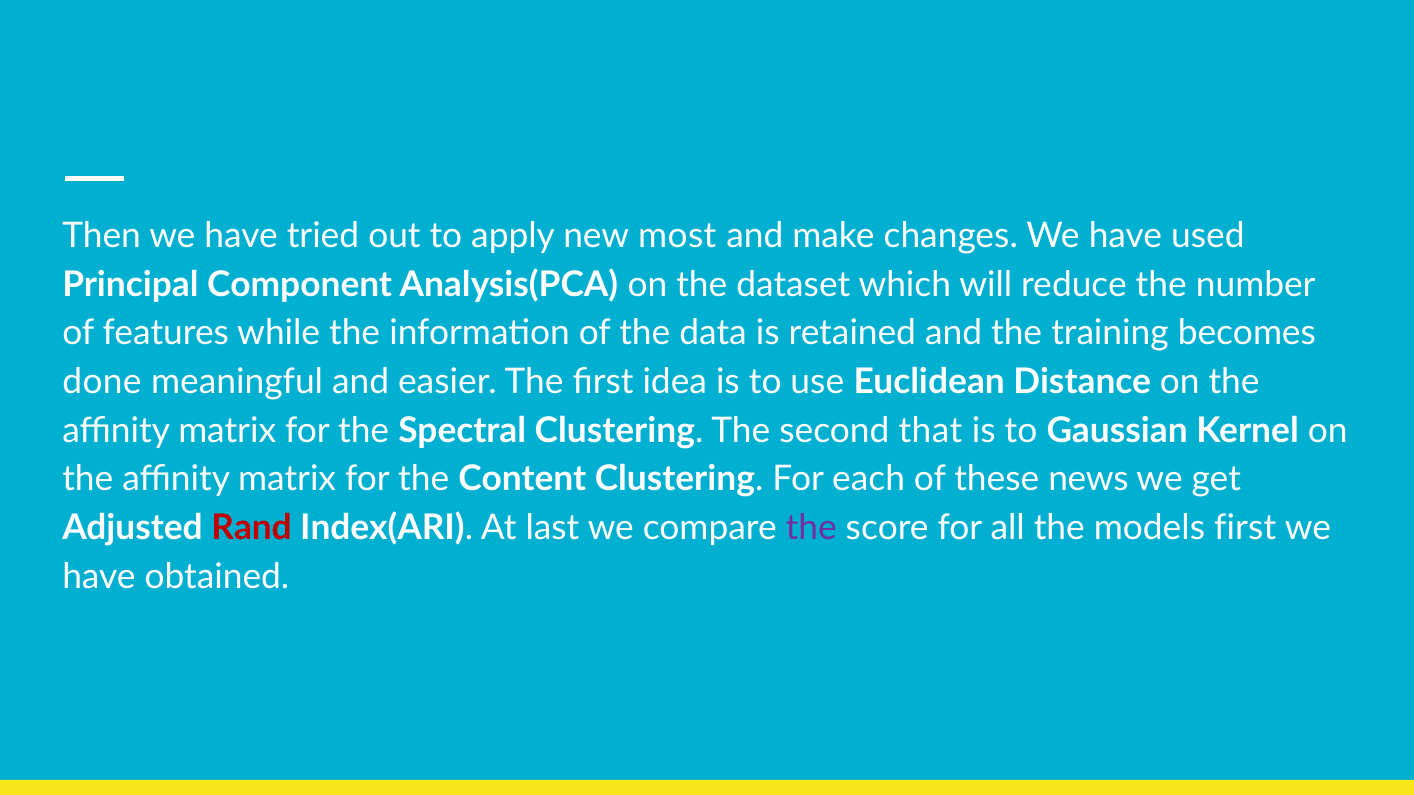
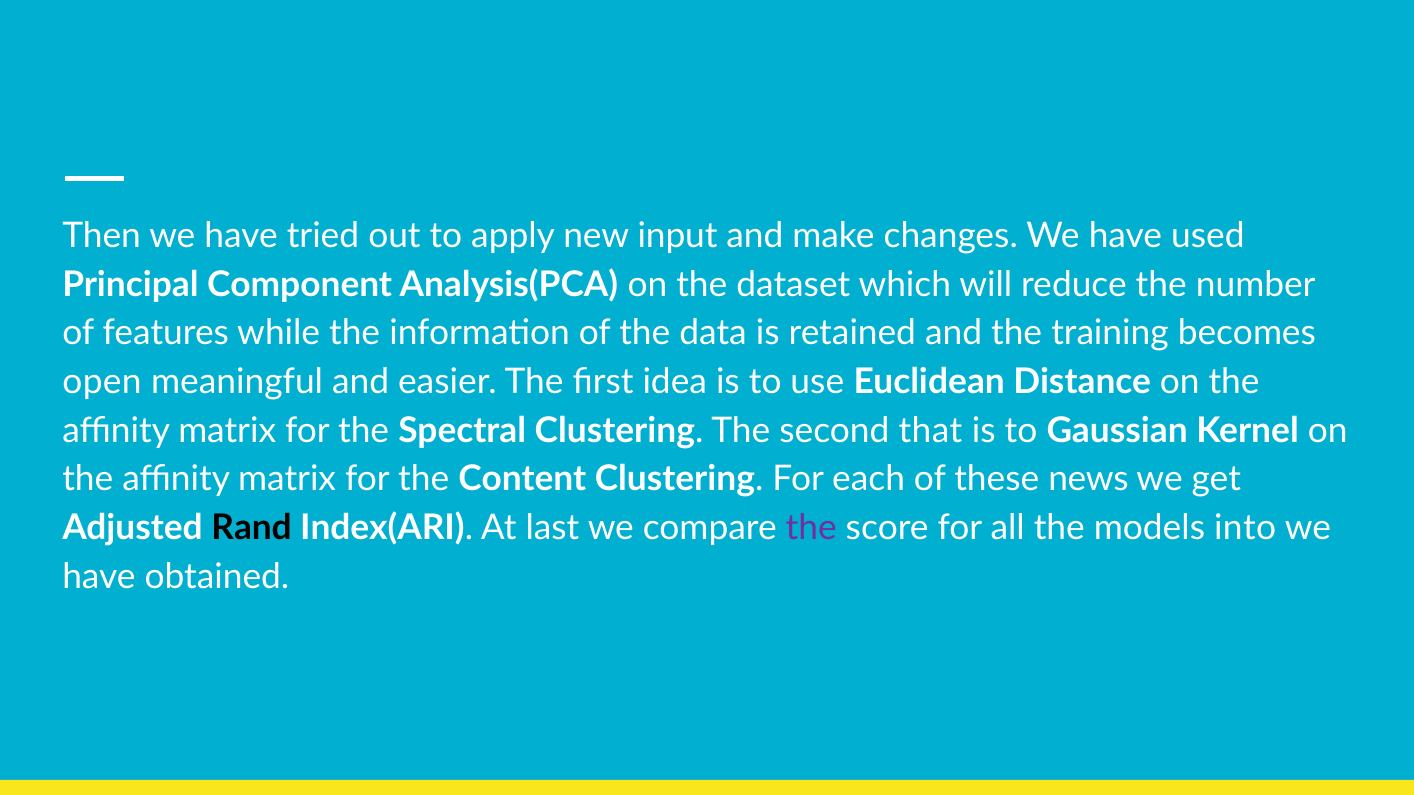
most: most -> input (677, 236)
done: done -> open (102, 382)
Rand colour: red -> black (252, 528)
models first: first -> into (1245, 528)
